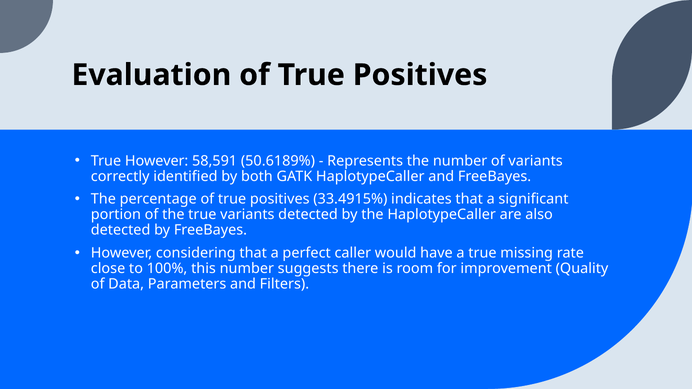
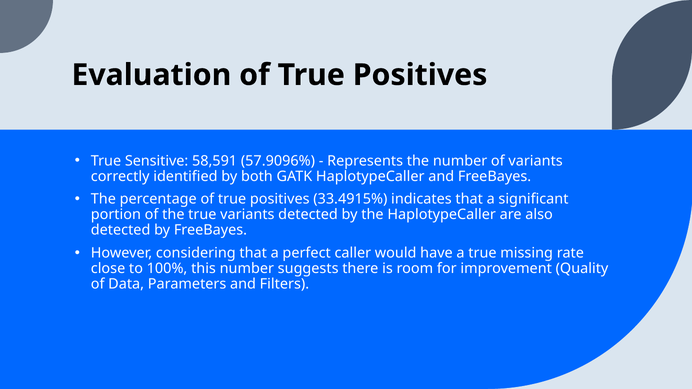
True However: However -> Sensitive (157, 161)
50.6189%: 50.6189% -> 57.9096% (278, 161)
